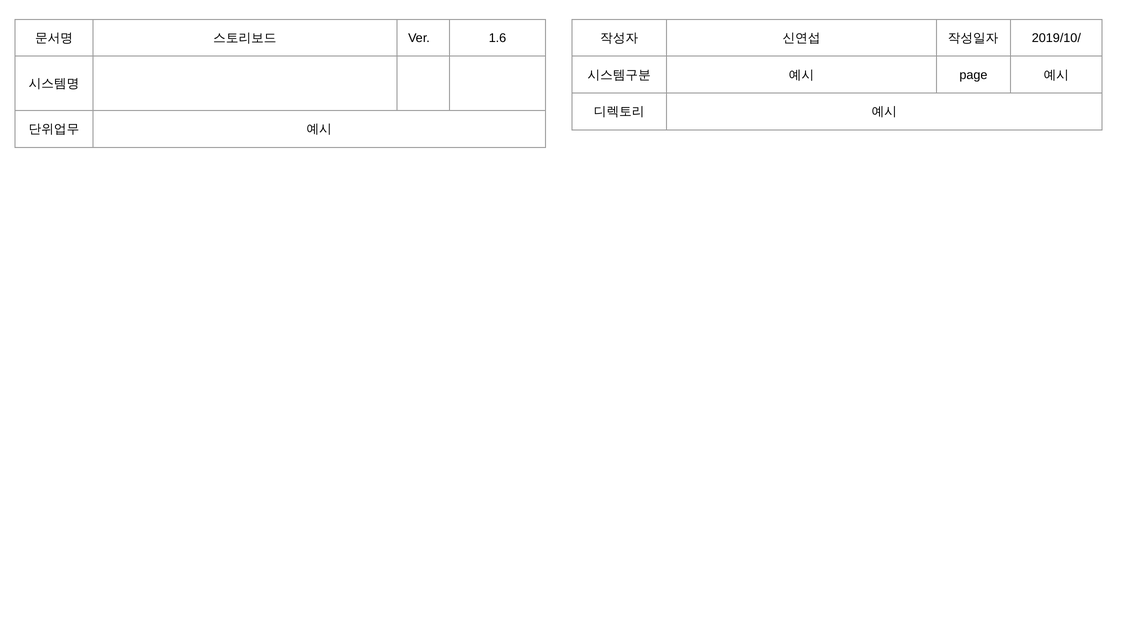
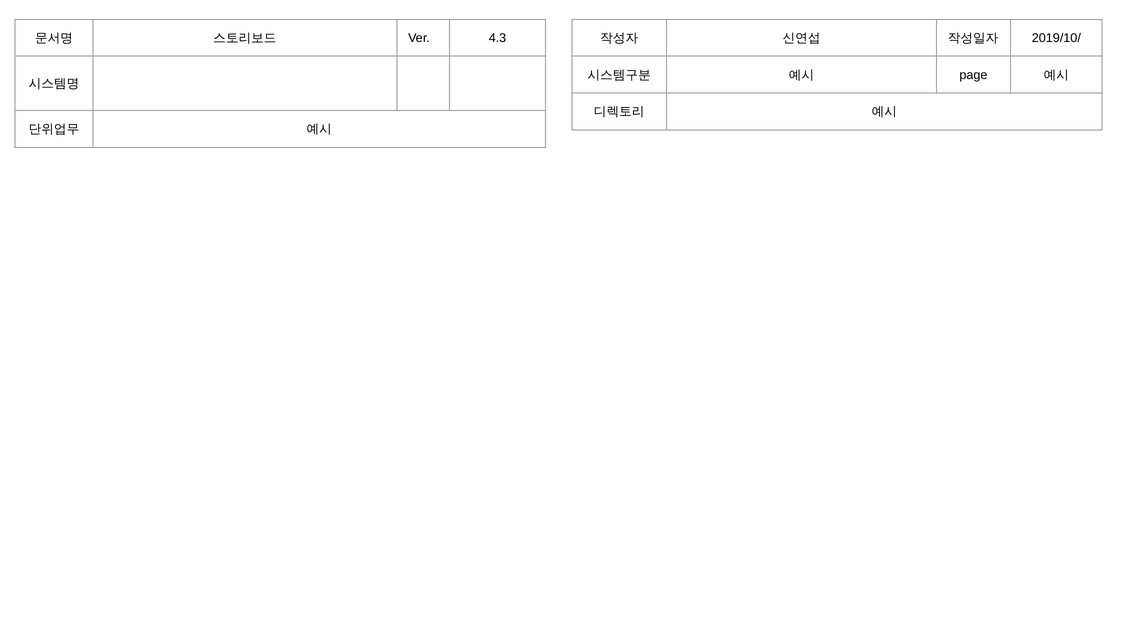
1.6: 1.6 -> 4.3 (497, 38)
